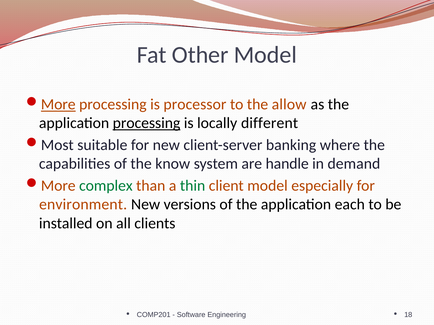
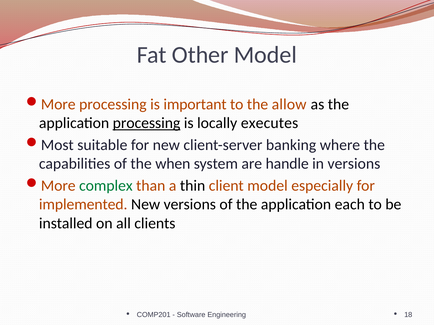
More underline: present -> none (58, 104)
processor: processor -> important (195, 104)
different: different -> executes (270, 123)
know: know -> when (173, 164)
in demand: demand -> versions (354, 164)
thin colour: green -> black (193, 186)
environment: environment -> implemented (83, 205)
